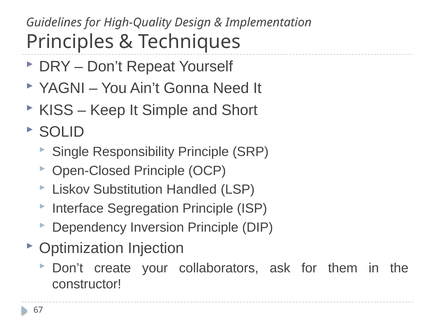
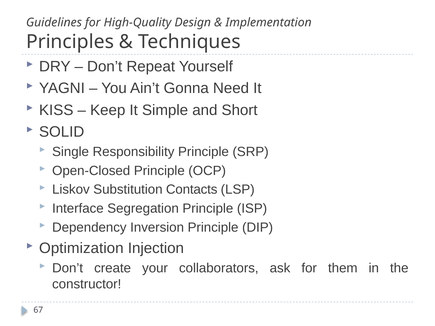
Handled: Handled -> Contacts (192, 190)
